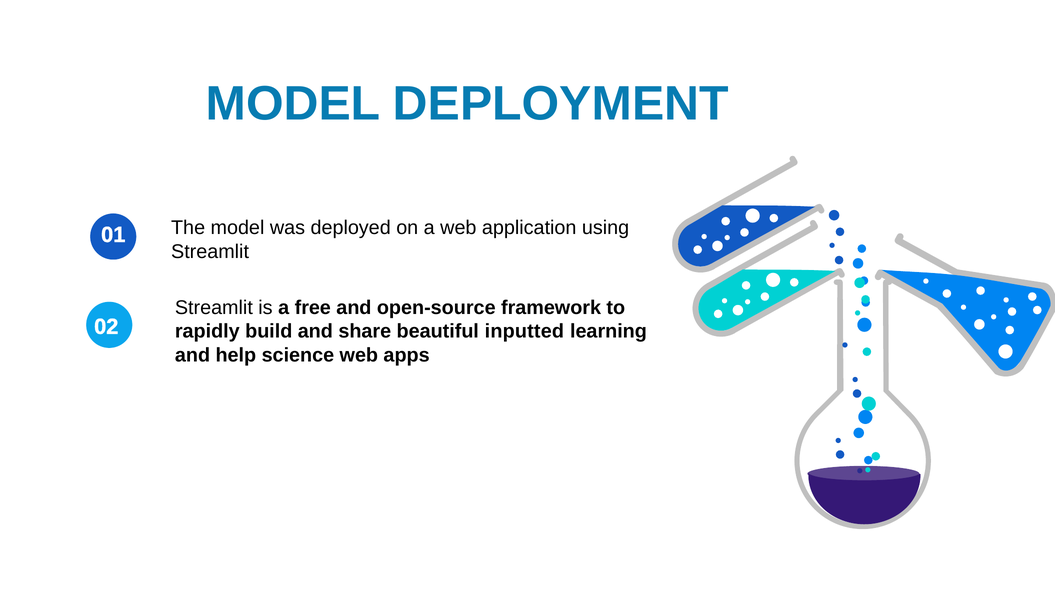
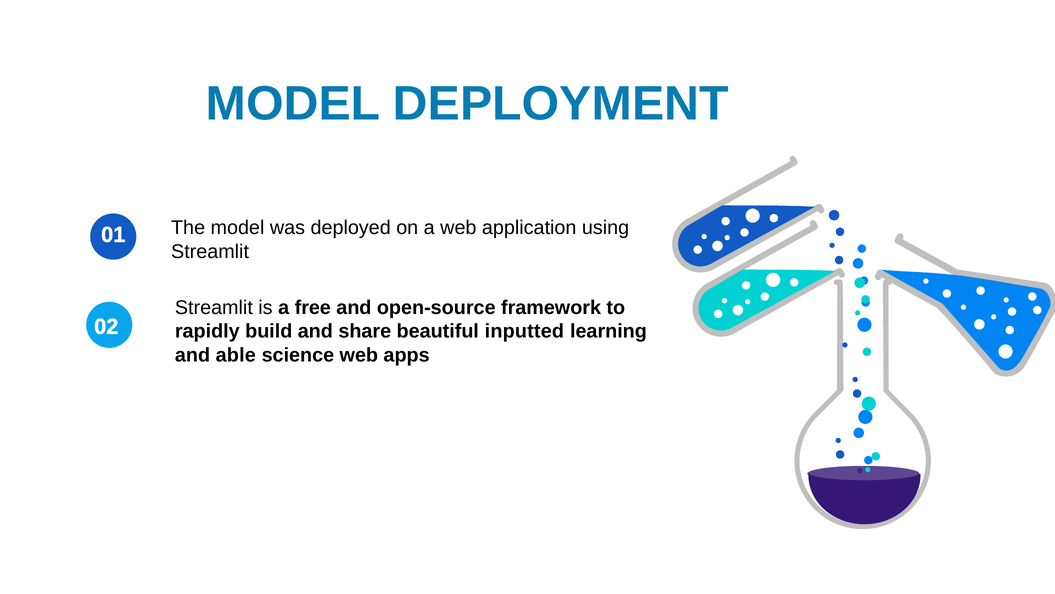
help: help -> able (236, 355)
